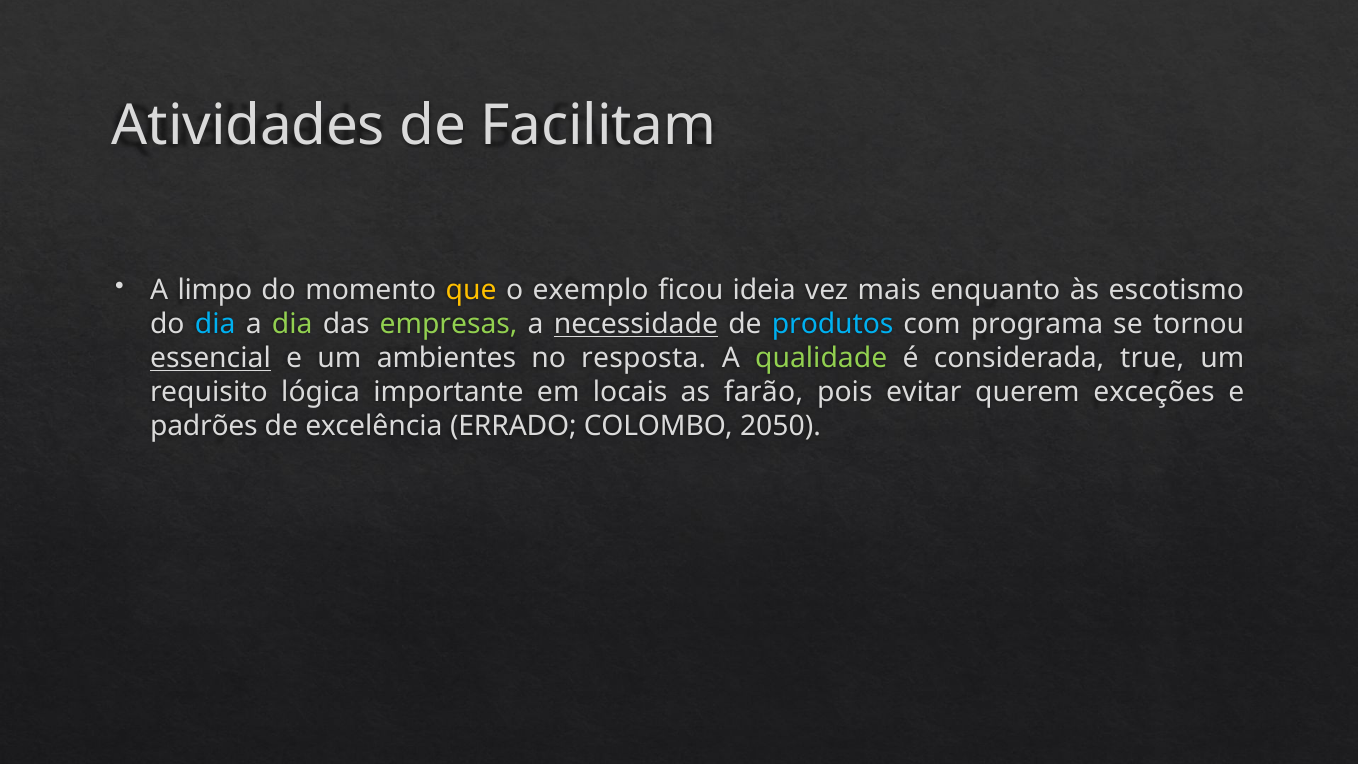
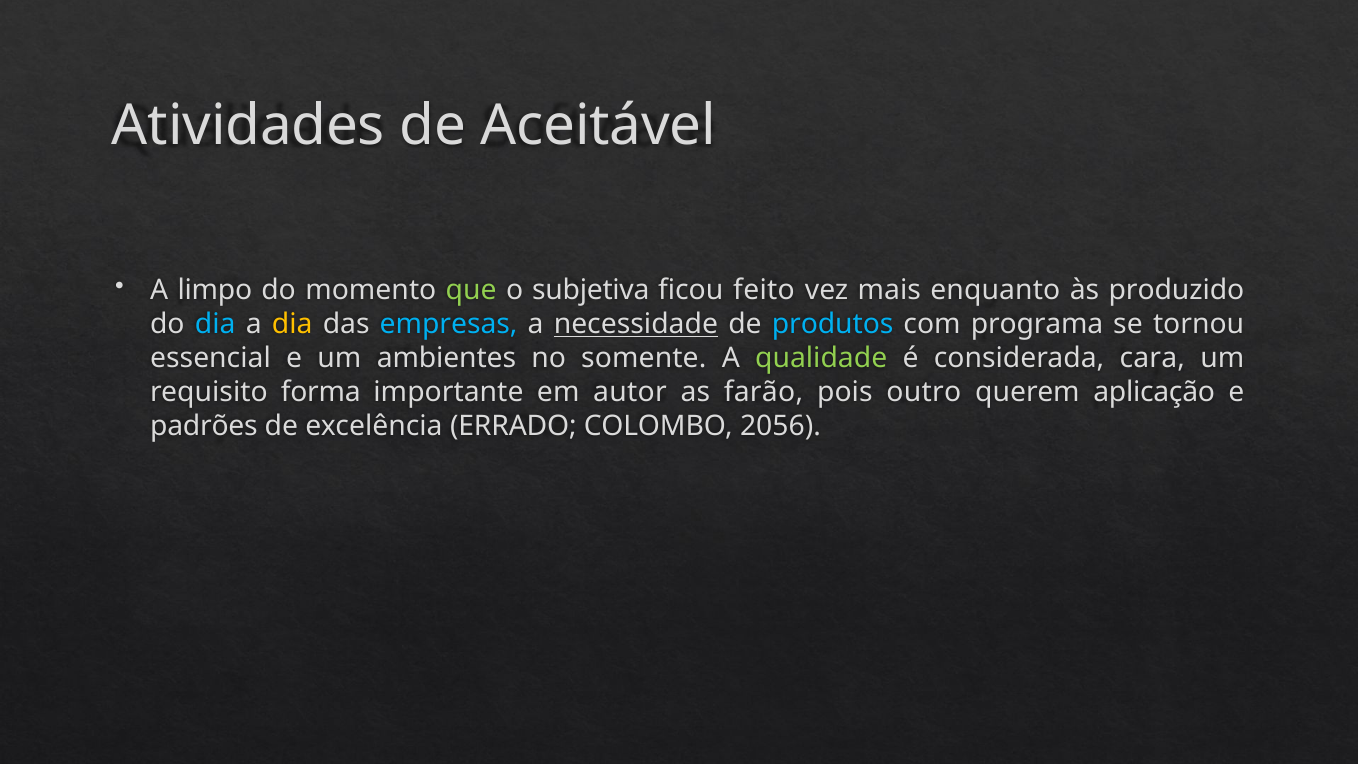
Facilitam: Facilitam -> Aceitável (599, 126)
que colour: yellow -> light green (471, 290)
exemplo: exemplo -> subjetiva (591, 290)
ideia: ideia -> feito (764, 290)
escotismo: escotismo -> produzido (1176, 290)
dia colour: light green -> yellow (292, 324)
empresas colour: light green -> light blue (449, 324)
essencial underline: present -> none (211, 358)
resposta: resposta -> somente (644, 358)
true: true -> cara (1152, 358)
lógica: lógica -> forma (321, 392)
locais: locais -> autor (630, 392)
evitar: evitar -> outro (924, 392)
exceções: exceções -> aplicação (1154, 392)
2050: 2050 -> 2056 (780, 426)
